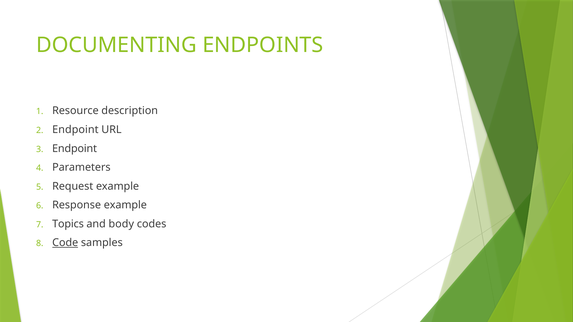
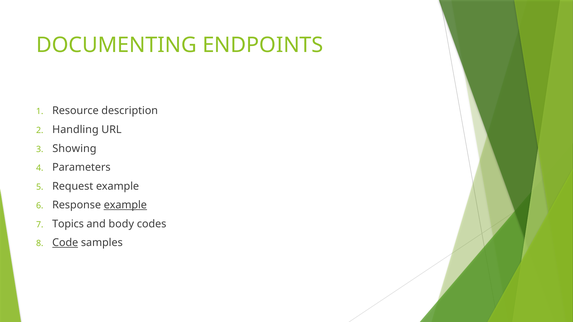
Endpoint: Endpoint -> Handling (75, 130)
Endpoint: Endpoint -> Showing (74, 149)
example underline: none -> present (125, 205)
